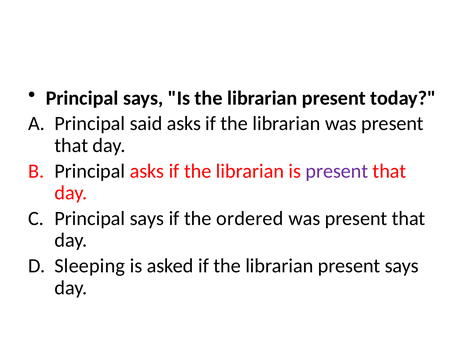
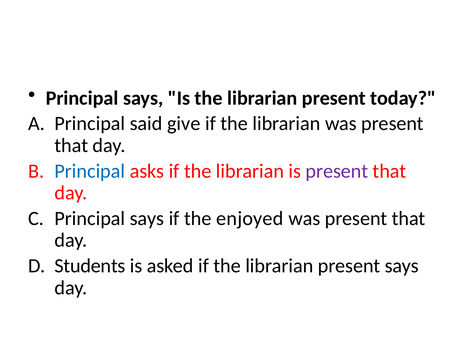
said asks: asks -> give (184, 124)
Principal colour: black -> blue (90, 171)
ordered: ordered -> enjoyed (250, 218)
Sleeping: Sleeping -> Students (90, 266)
